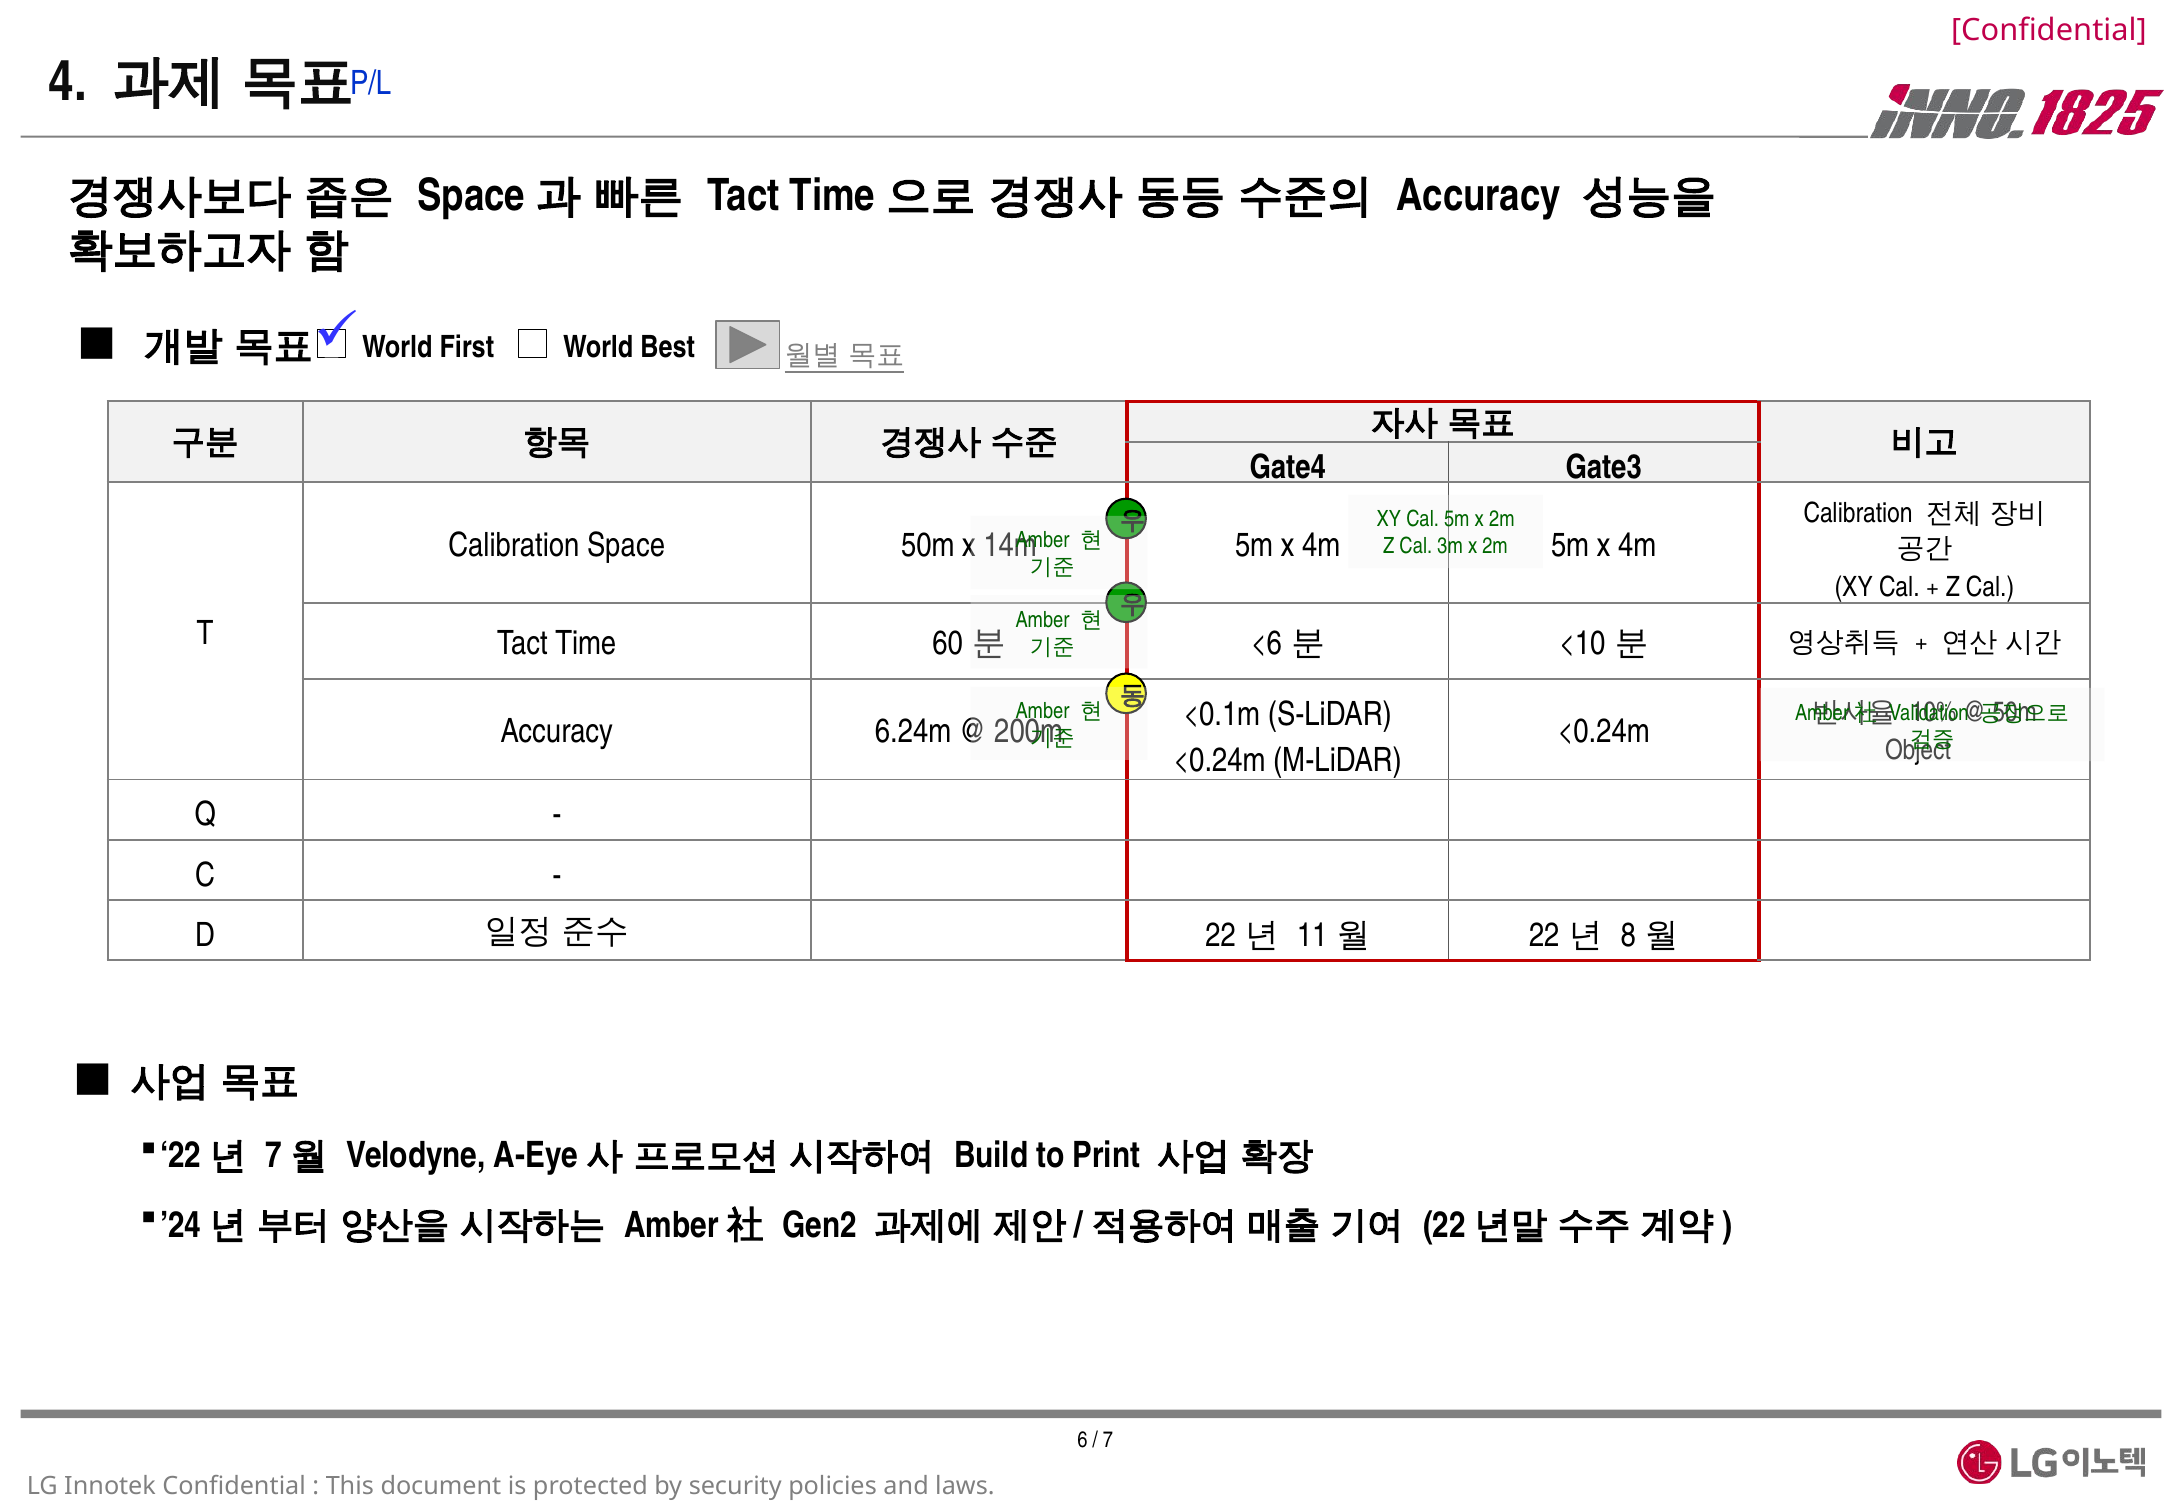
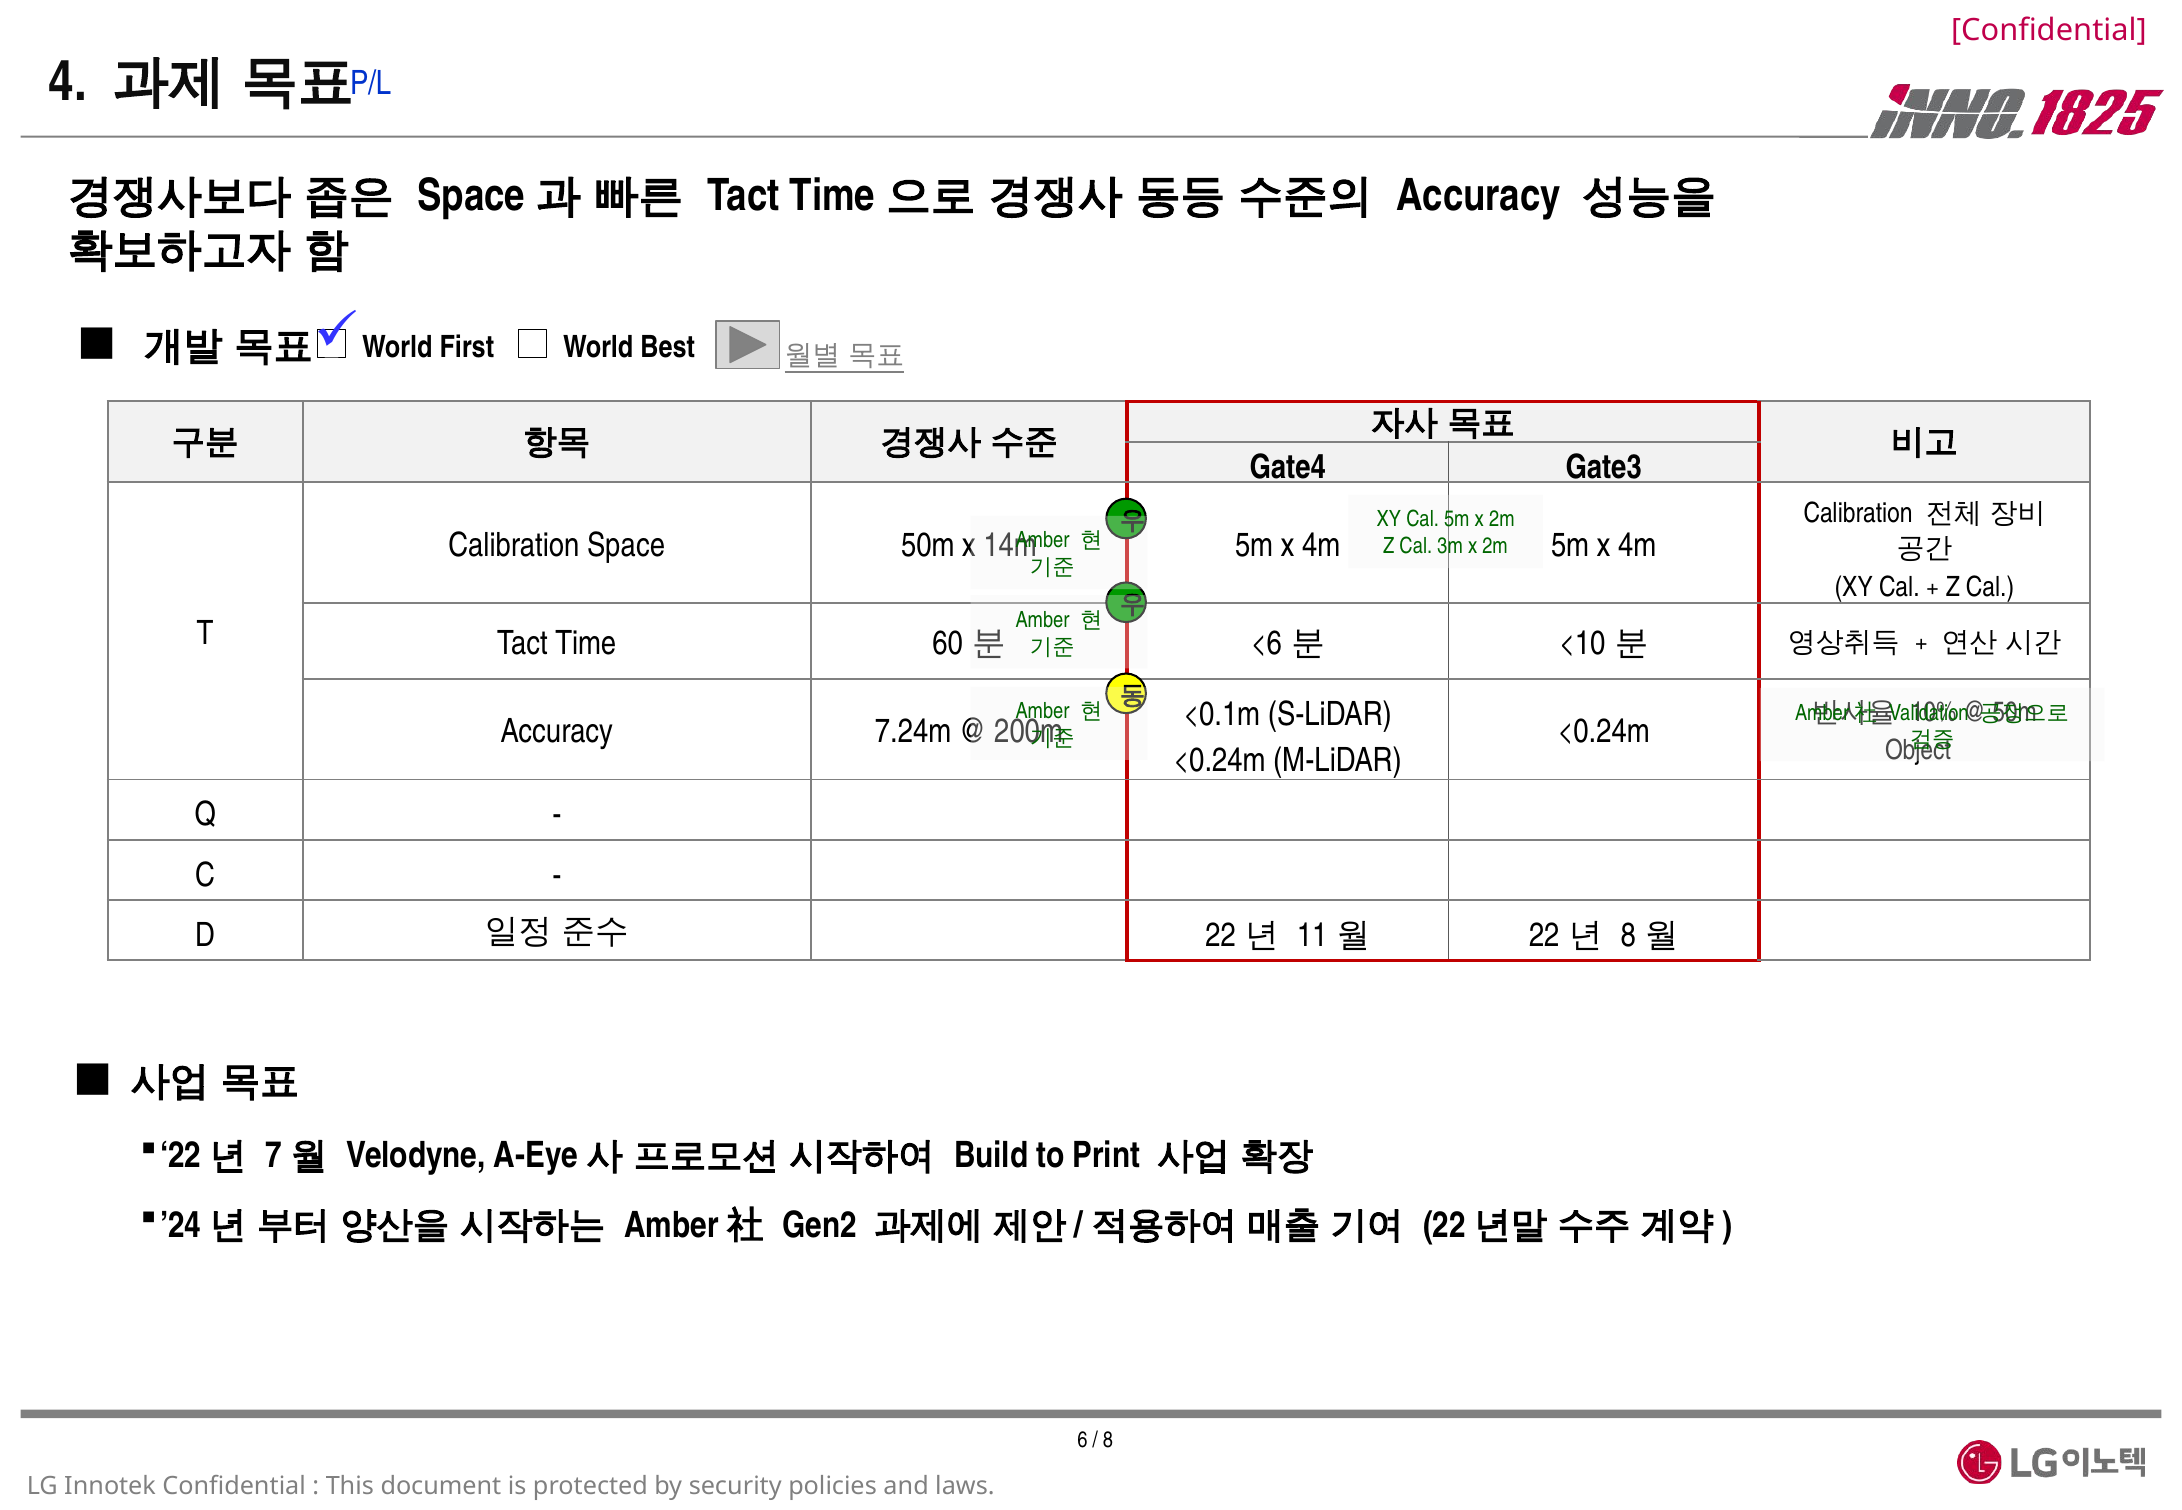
6.24m: 6.24m -> 7.24m (913, 732)
7: 7 -> 8 (1108, 1440)
